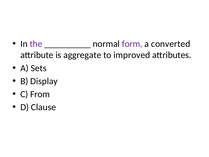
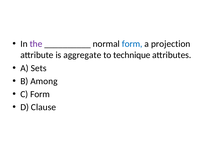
form colour: purple -> blue (132, 44)
converted: converted -> projection (171, 44)
improved: improved -> technique (132, 55)
Display: Display -> Among (44, 81)
C From: From -> Form (40, 94)
